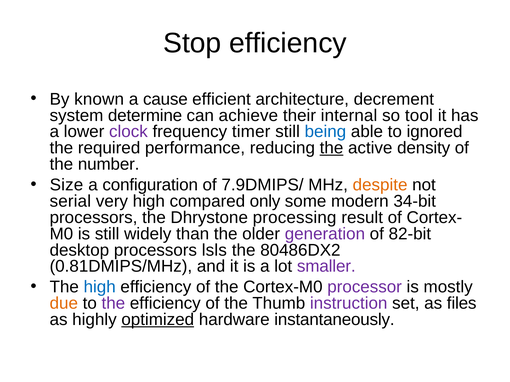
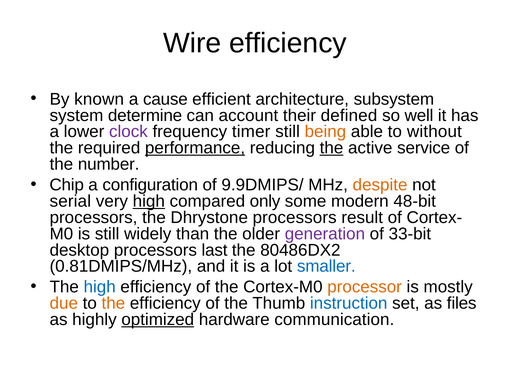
Stop: Stop -> Wire (192, 43)
decrement: decrement -> subsystem (394, 99)
achieve: achieve -> account (248, 116)
internal: internal -> defined (349, 116)
tool: tool -> well (419, 116)
being colour: blue -> orange (325, 132)
ignored: ignored -> without (434, 132)
performance underline: none -> present (195, 148)
density: density -> service (424, 148)
Size: Size -> Chip (67, 185)
7.9DMIPS/: 7.9DMIPS/ -> 9.9DMIPS/ (263, 185)
high underline: none -> present (149, 201)
34-bit: 34-bit -> 48-bit (415, 201)
Dhrystone processing: processing -> processors (295, 218)
82-bit: 82-bit -> 33-bit (410, 234)
lsls: lsls -> last (214, 250)
smaller colour: purple -> blue (326, 267)
processor colour: purple -> orange (365, 287)
the colour: purple -> orange (113, 304)
instruction colour: purple -> blue (349, 304)
instantaneously: instantaneously -> communication (334, 320)
